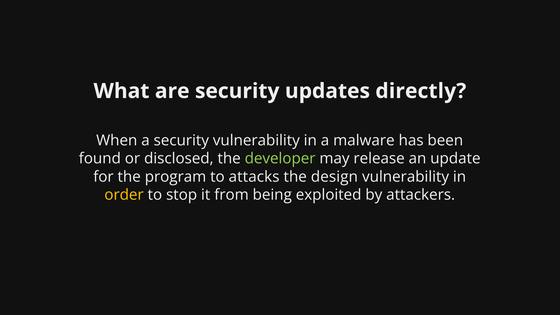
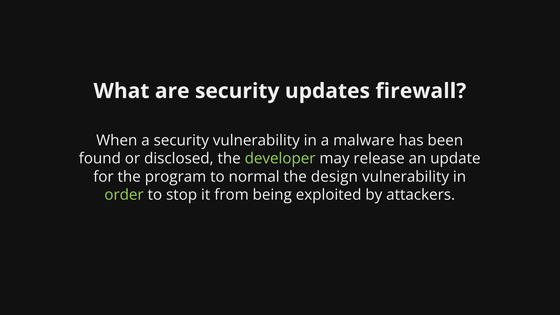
directly: directly -> firewall (421, 91)
attacks: attacks -> normal (254, 177)
order colour: yellow -> light green (124, 195)
